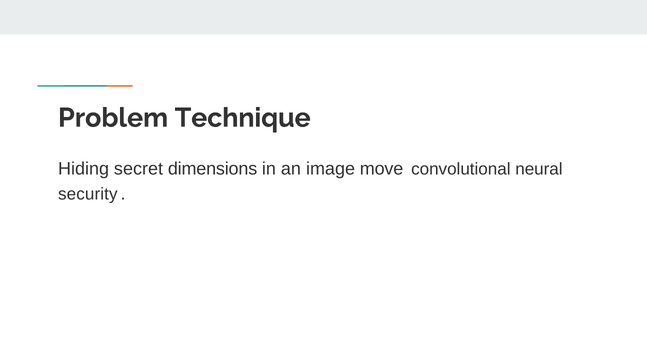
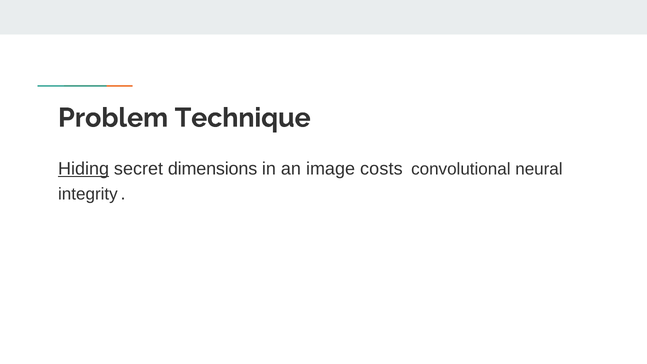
Hiding underline: none -> present (84, 169)
move: move -> costs (381, 169)
security: security -> integrity (88, 194)
